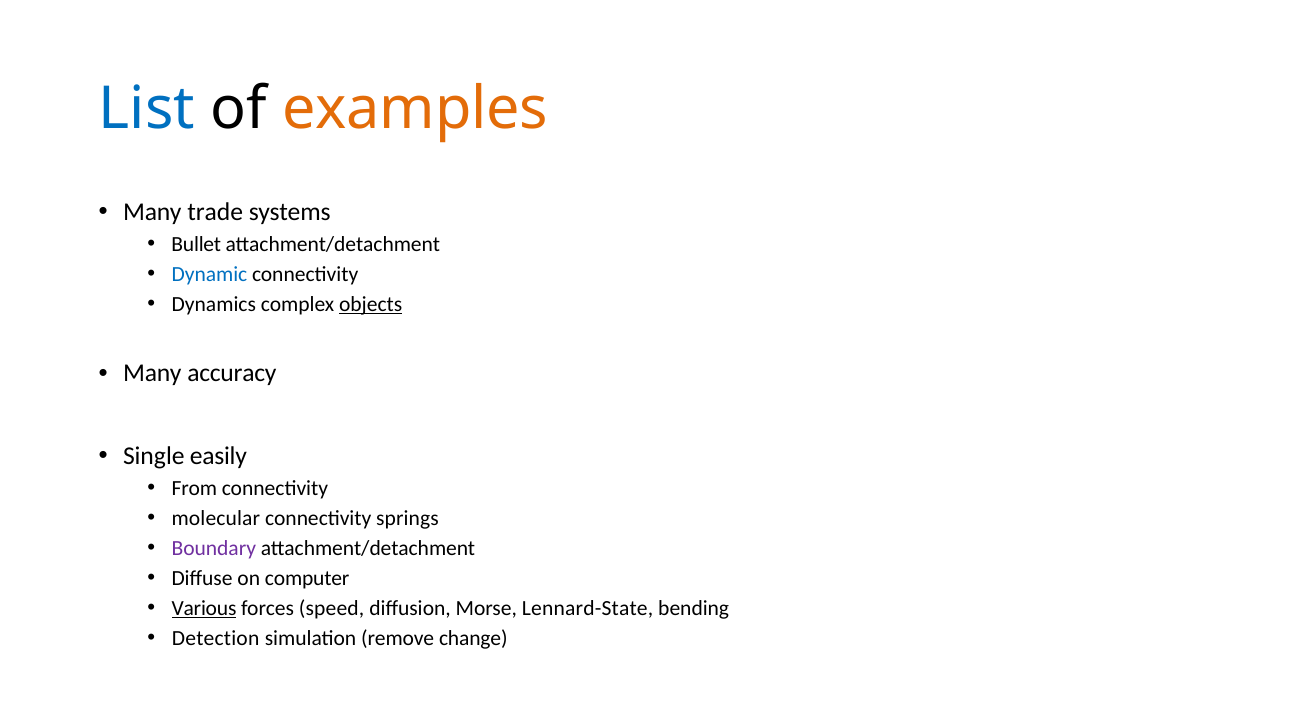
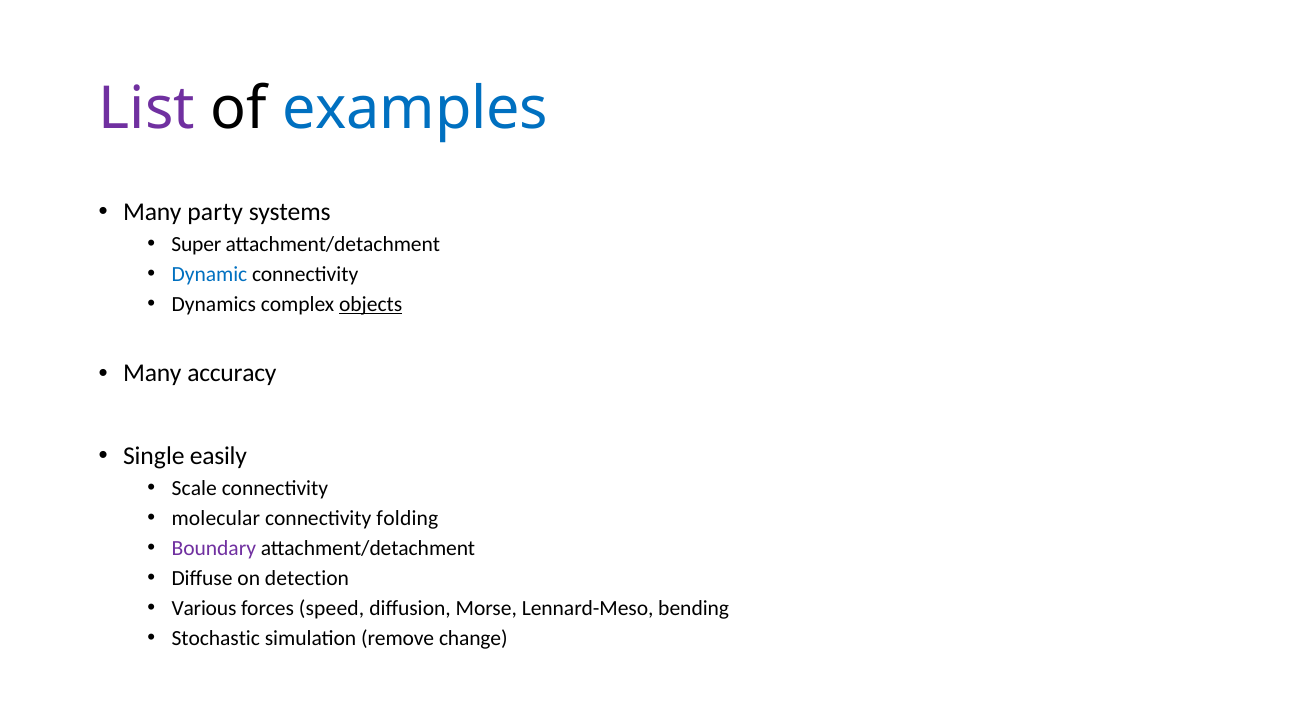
List colour: blue -> purple (147, 109)
examples colour: orange -> blue (415, 109)
trade: trade -> party (215, 212)
Bullet: Bullet -> Super (196, 245)
From: From -> Scale (194, 488)
springs: springs -> folding (407, 518)
computer: computer -> detection (307, 578)
Various underline: present -> none (204, 608)
Lennard-State: Lennard-State -> Lennard-Meso (588, 608)
Detection: Detection -> Stochastic (216, 638)
